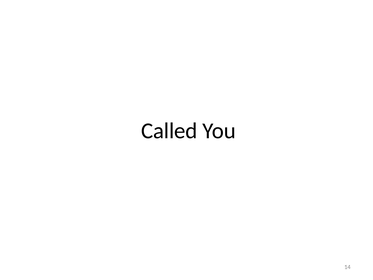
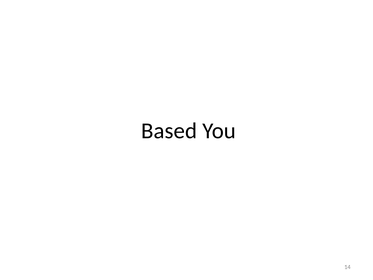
Called: Called -> Based (169, 131)
